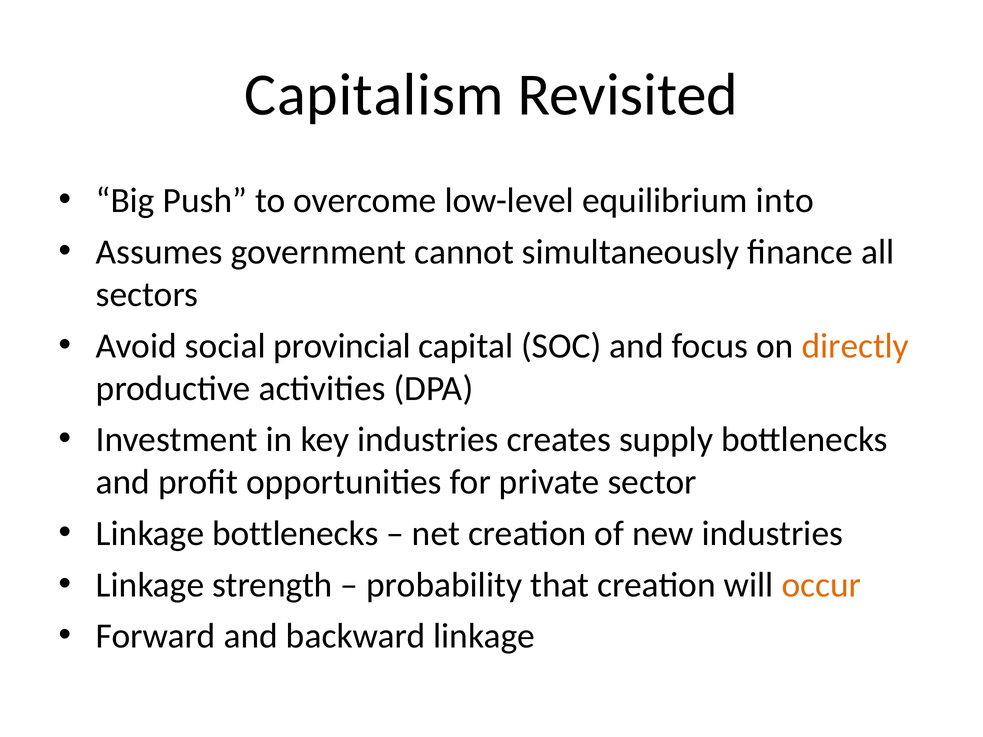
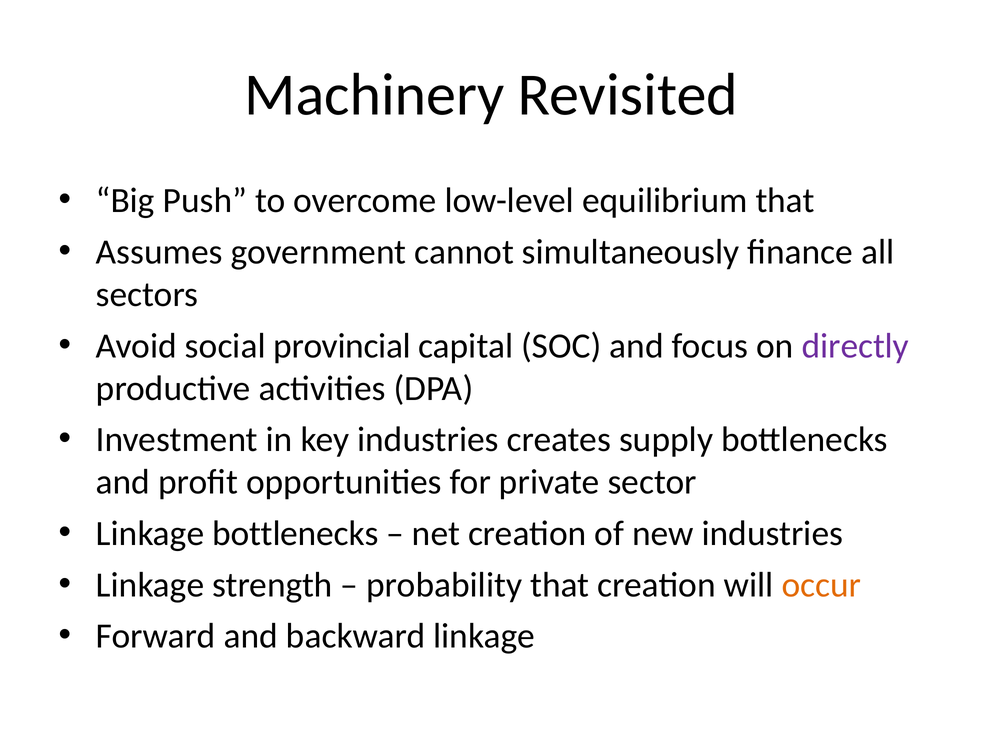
Capitalism: Capitalism -> Machinery (374, 95)
equilibrium into: into -> that (785, 201)
directly colour: orange -> purple (855, 346)
